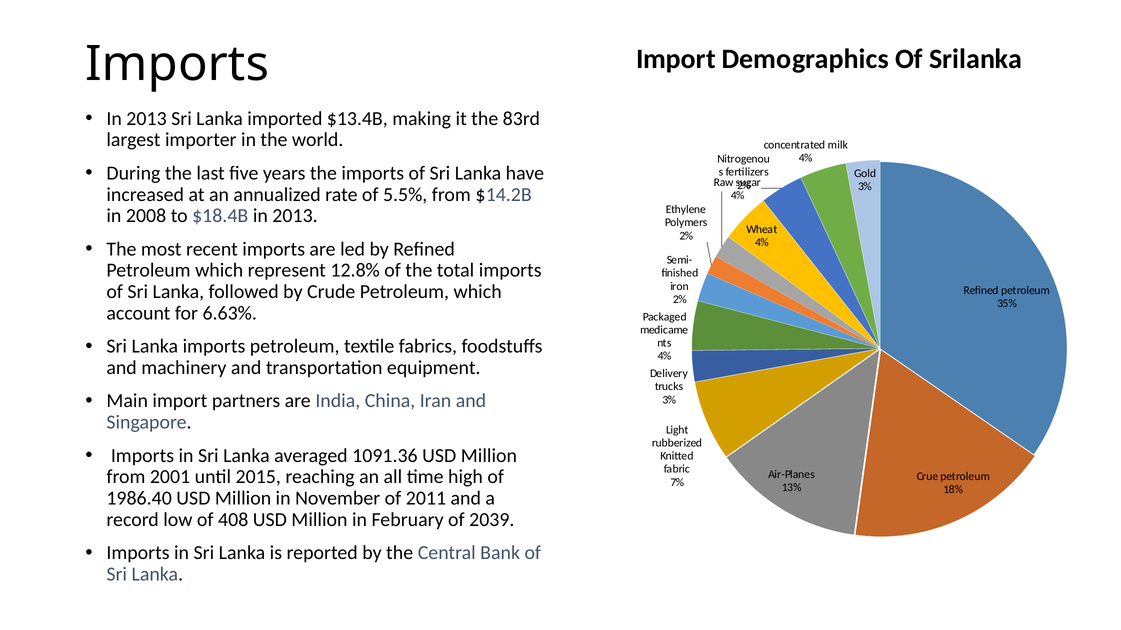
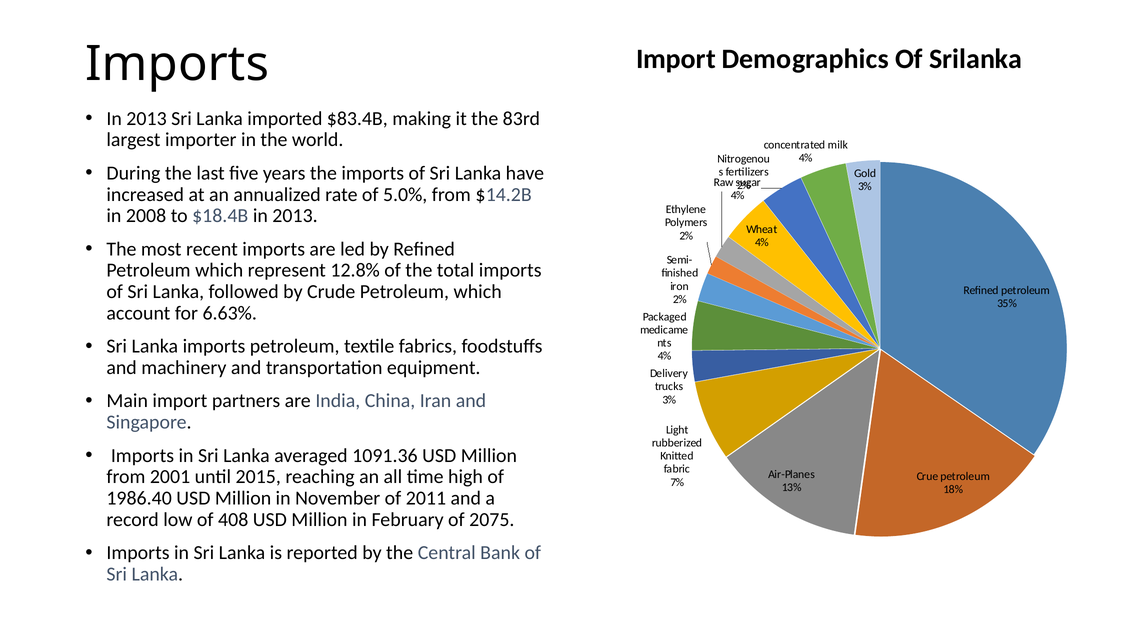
$13.4B: $13.4B -> $83.4B (357, 119)
5.5%: 5.5% -> 5.0% (405, 195)
2039: 2039 -> 2075 (492, 520)
